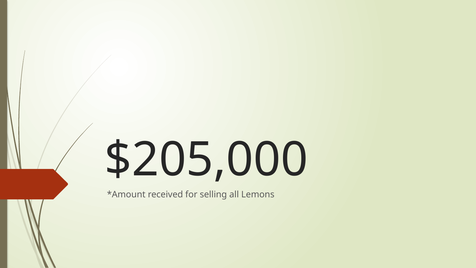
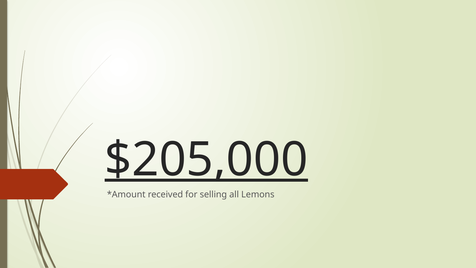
$205,000 underline: none -> present (206, 160)
